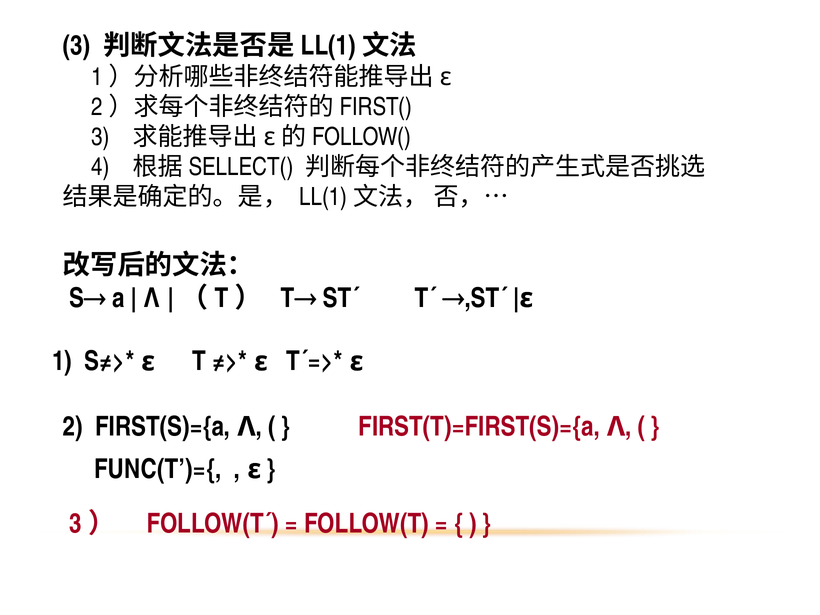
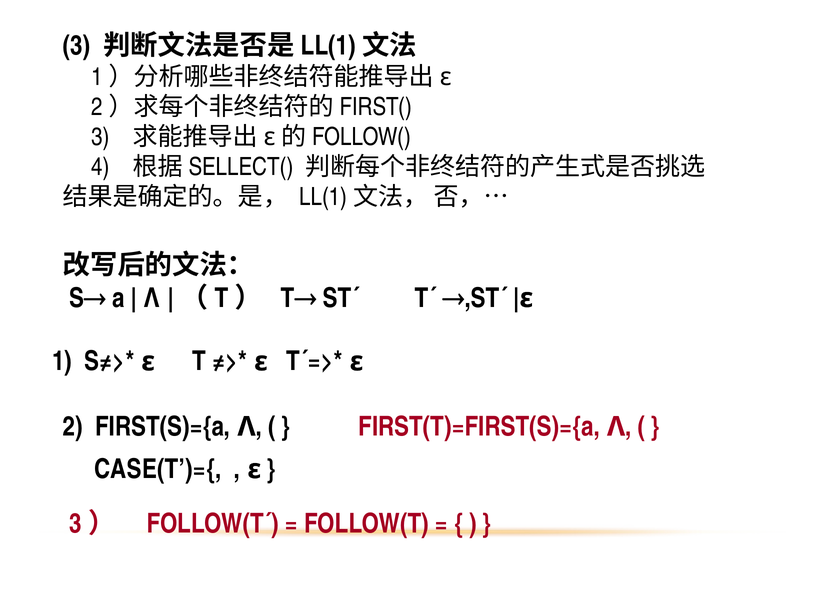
FUNC(T’)={: FUNC(T’)={ -> CASE(T’)={ (158, 469)
